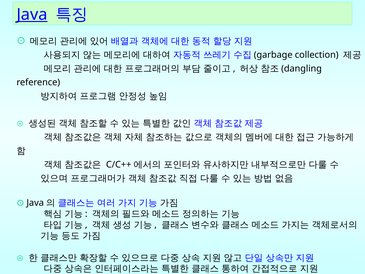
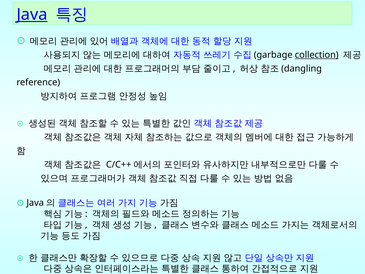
collection underline: none -> present (317, 55)
